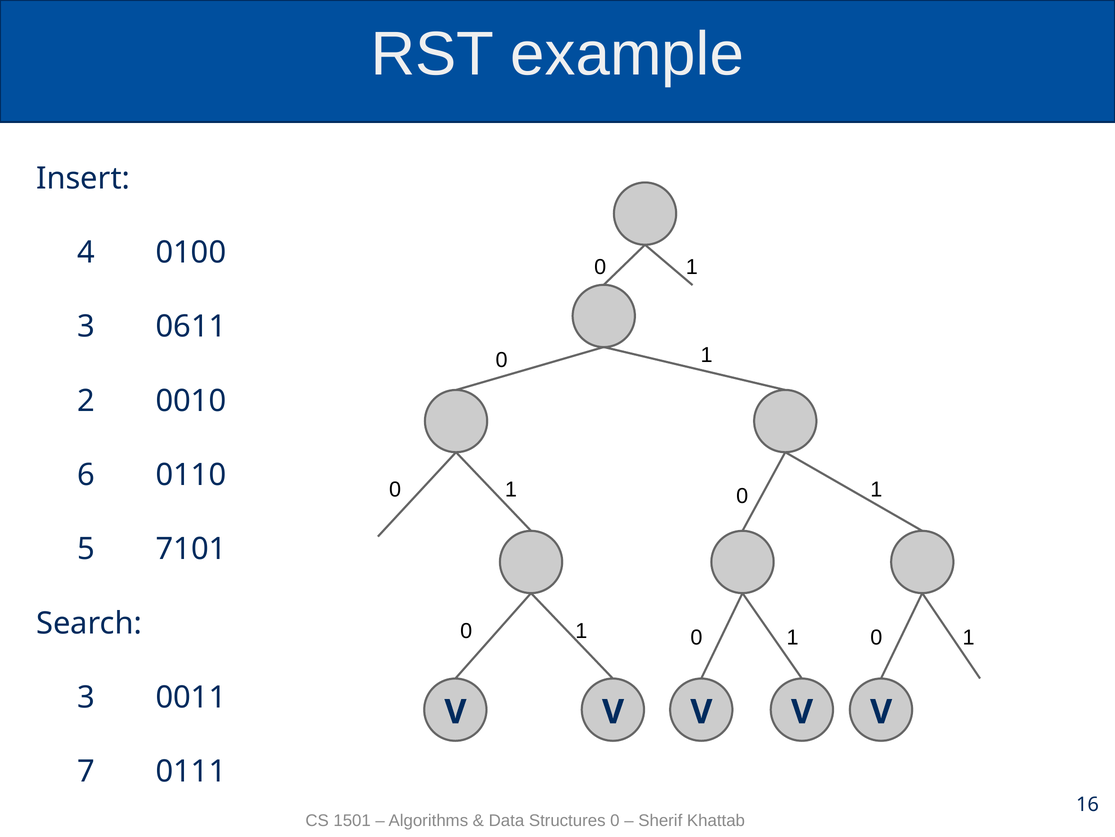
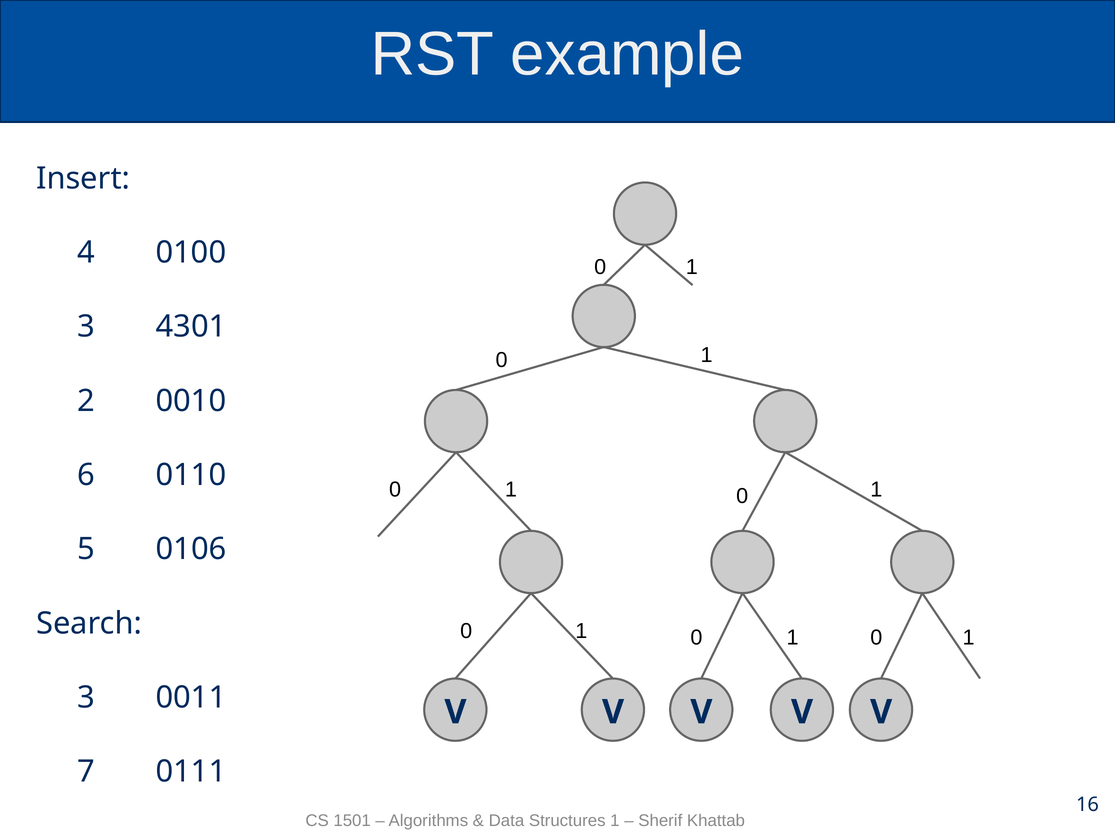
0611: 0611 -> 4301 (191, 327)
7101: 7101 -> 0106 (191, 549)
Structures 0: 0 -> 1 (615, 820)
